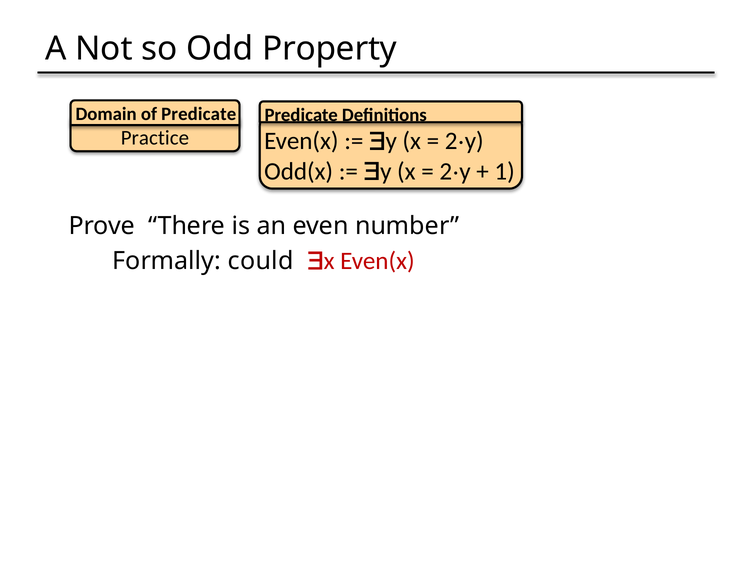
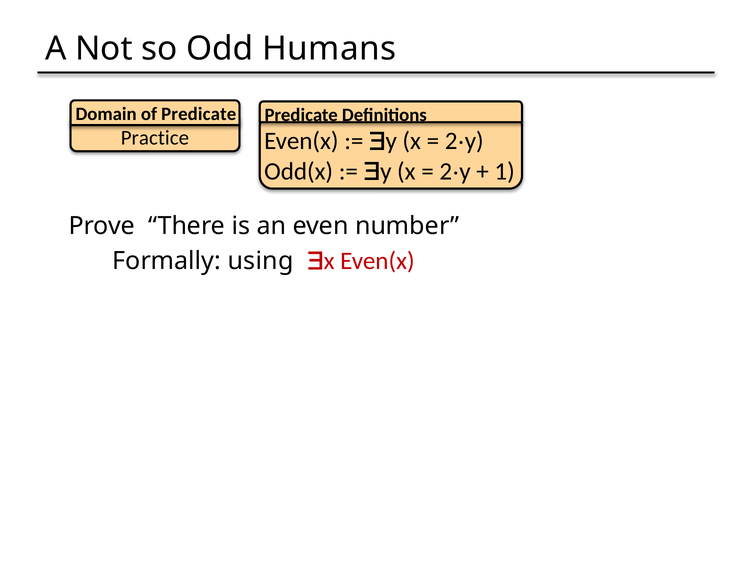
Property: Property -> Humans (329, 49)
could: could -> using (261, 261)
